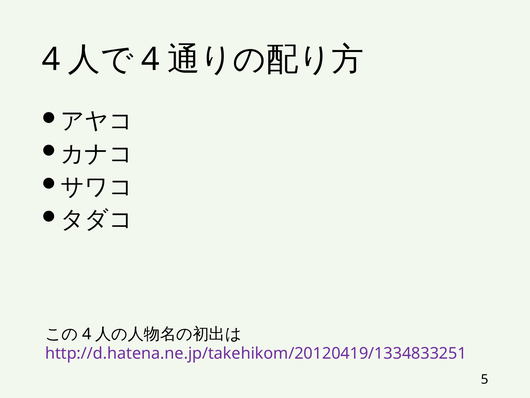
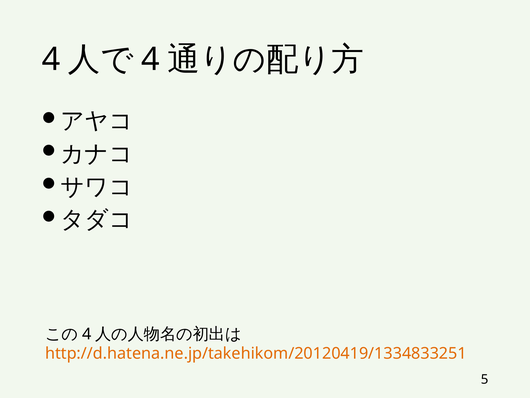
http://d.hatena.ne.jp/takehikom/20120419/1334833251 colour: purple -> orange (256, 353)
